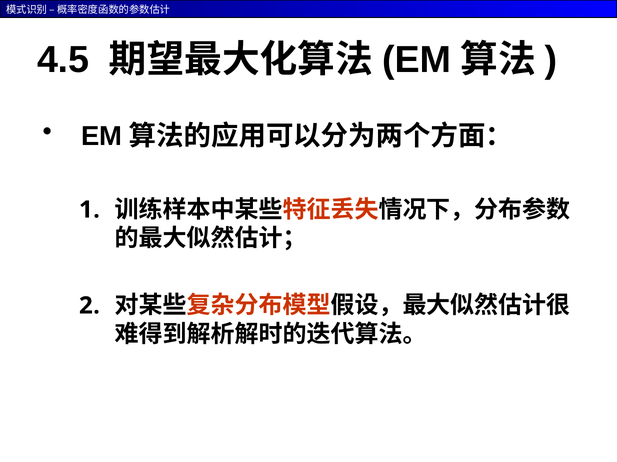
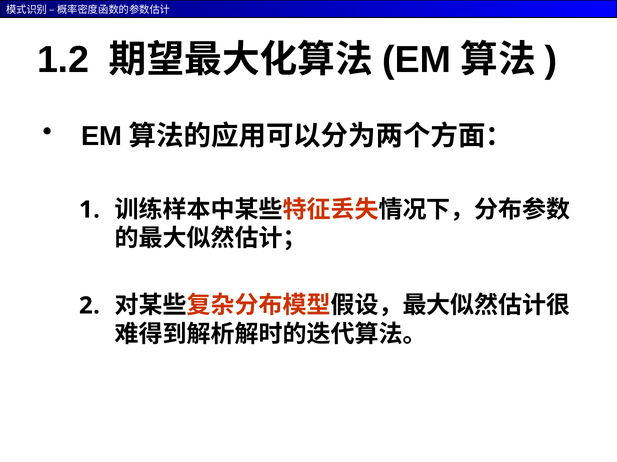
4.5: 4.5 -> 1.2 (63, 60)
